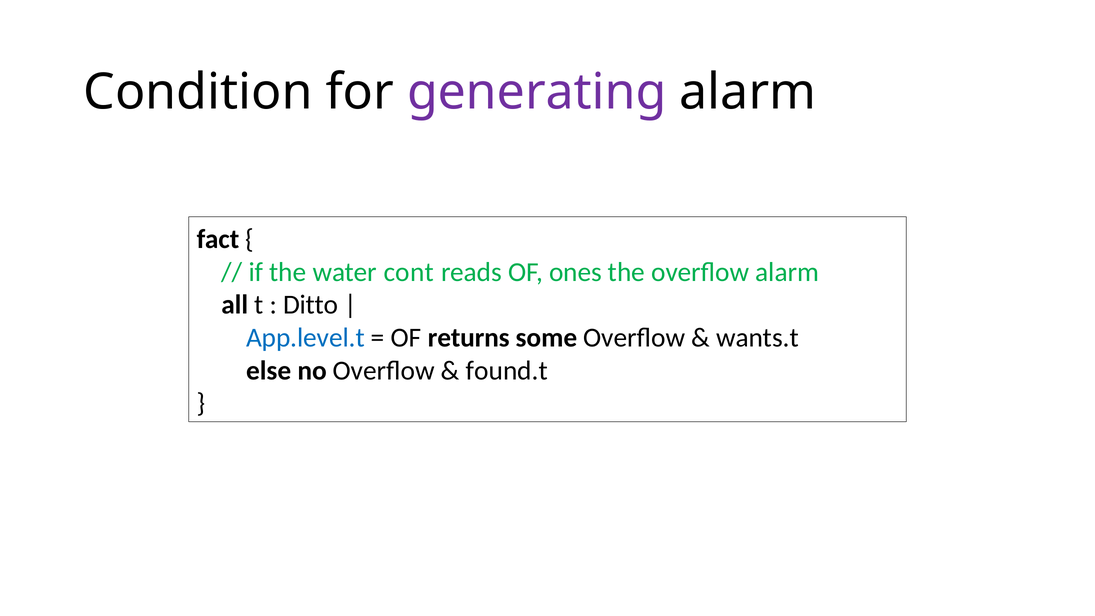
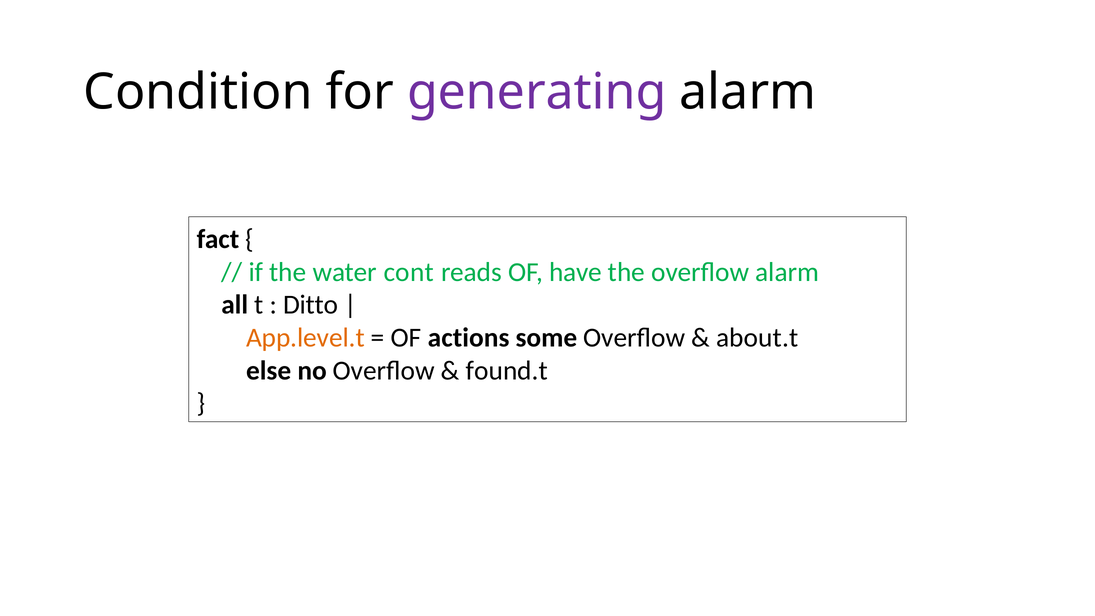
ones: ones -> have (576, 272)
App.level.t colour: blue -> orange (305, 338)
returns: returns -> actions (469, 338)
wants.t: wants.t -> about.t (757, 338)
